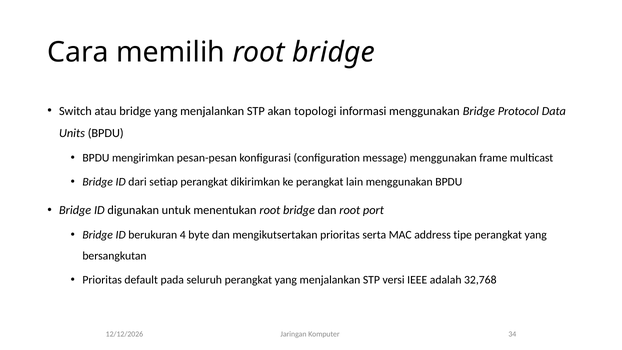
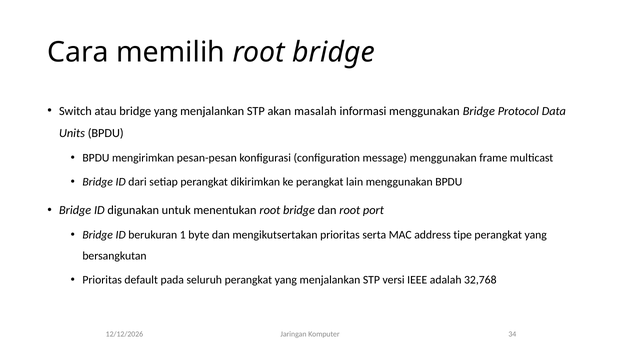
topologi: topologi -> masalah (315, 111)
4: 4 -> 1 (183, 235)
